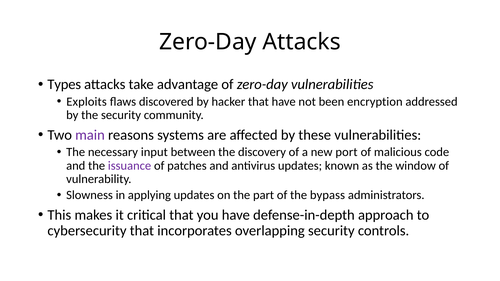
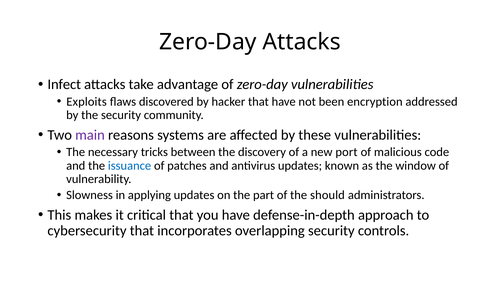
Types: Types -> Infect (64, 85)
input: input -> tricks (154, 152)
issuance colour: purple -> blue (130, 166)
bypass: bypass -> should (327, 195)
